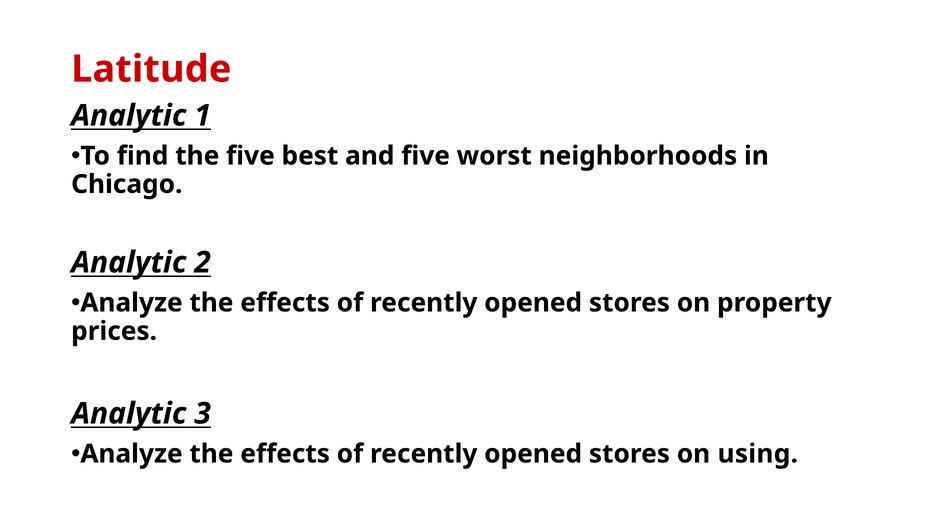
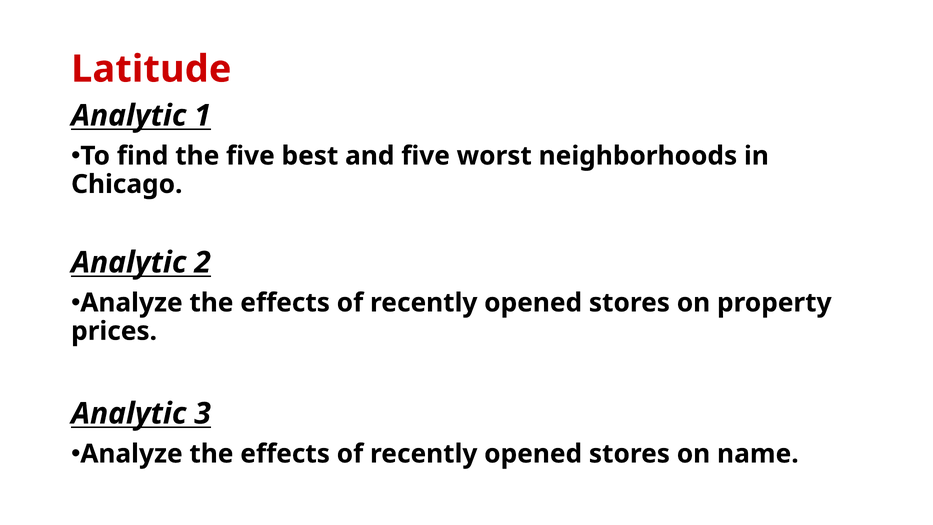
using: using -> name (758, 454)
